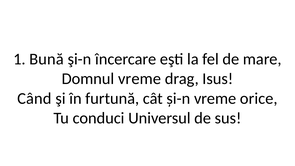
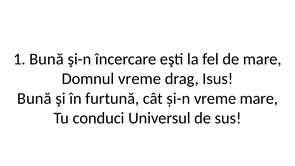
Când: Când -> Bună (34, 98)
vreme orice: orice -> mare (259, 98)
